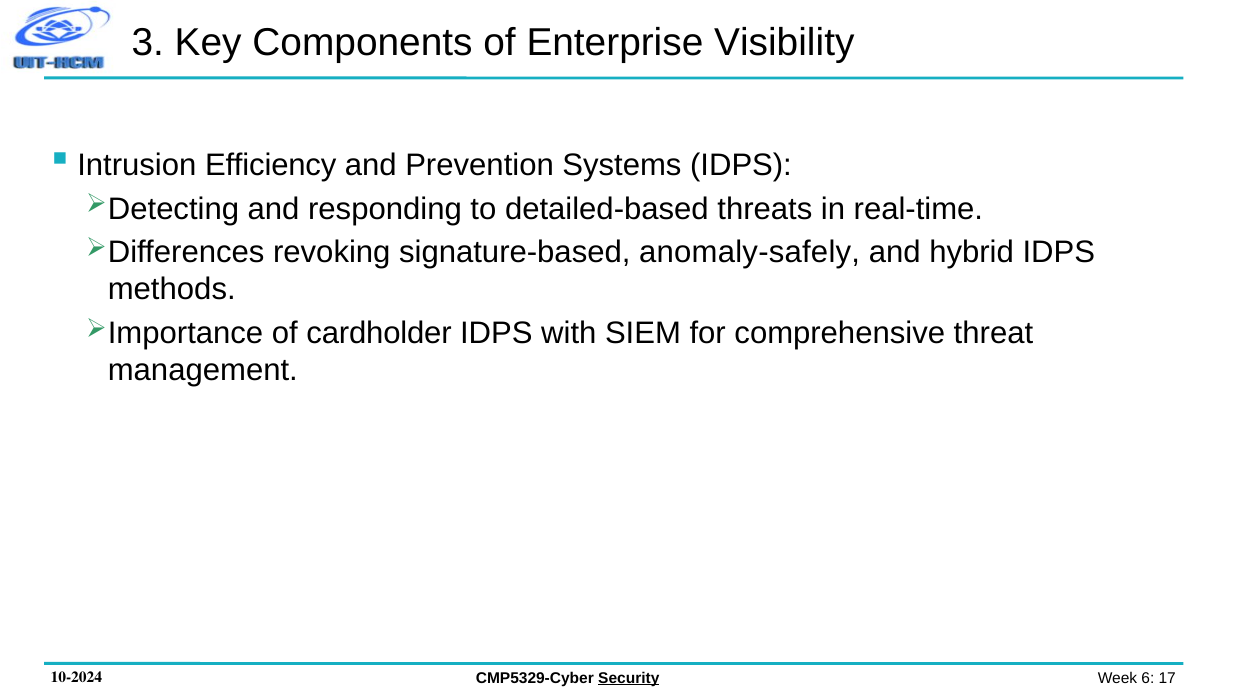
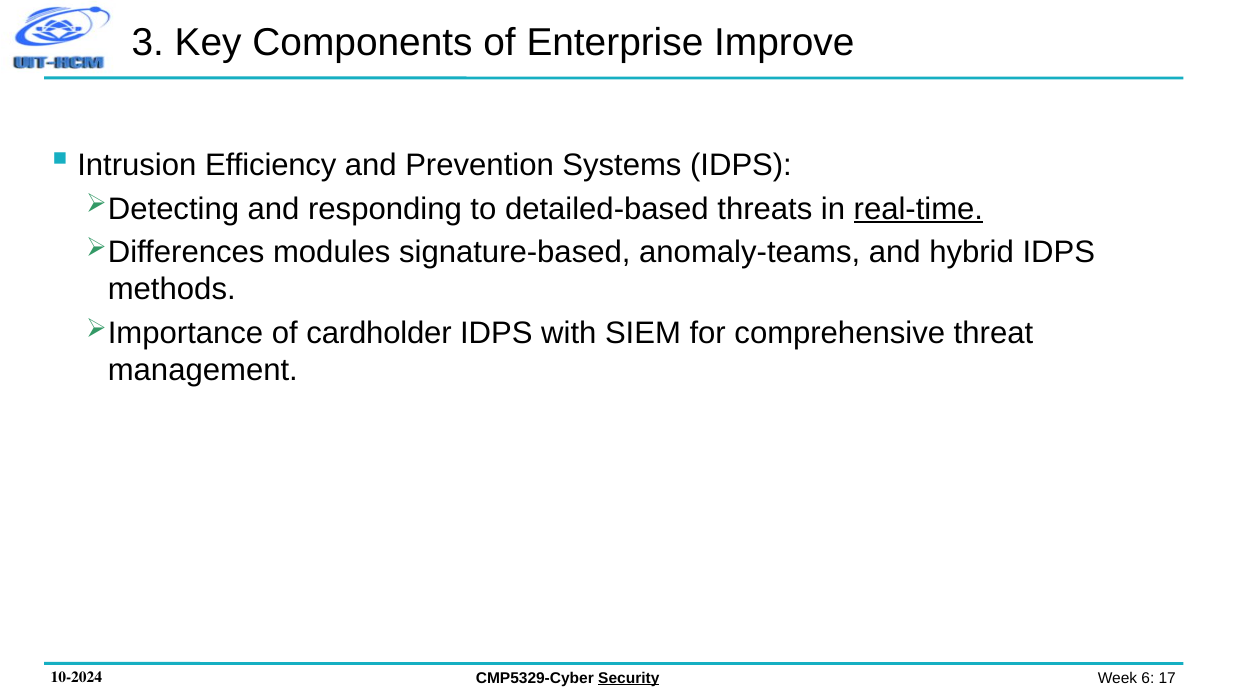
Visibility: Visibility -> Improve (784, 43)
real-time underline: none -> present (918, 209)
revoking: revoking -> modules (332, 252)
anomaly-safely: anomaly-safely -> anomaly-teams (750, 252)
